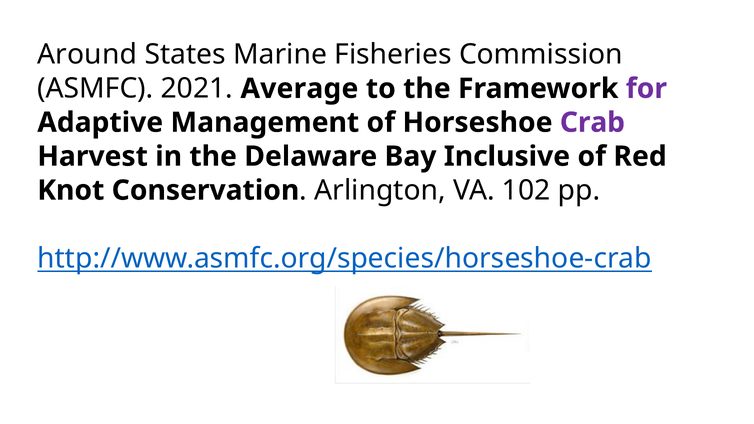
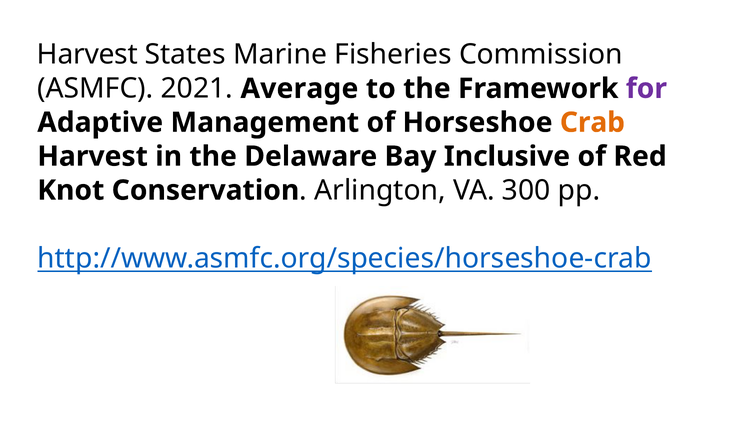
Around: Around -> Harvest (87, 55)
Crab colour: purple -> orange (592, 123)
102: 102 -> 300 (526, 190)
